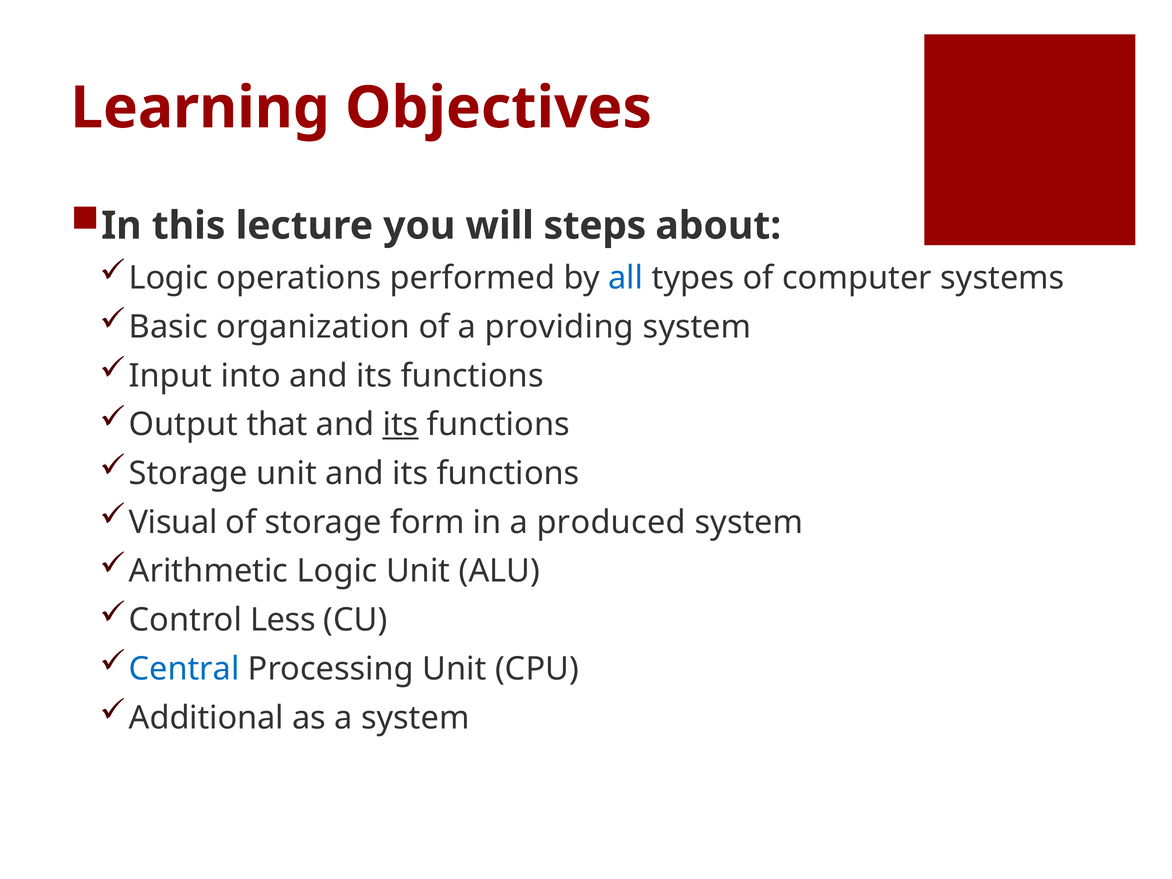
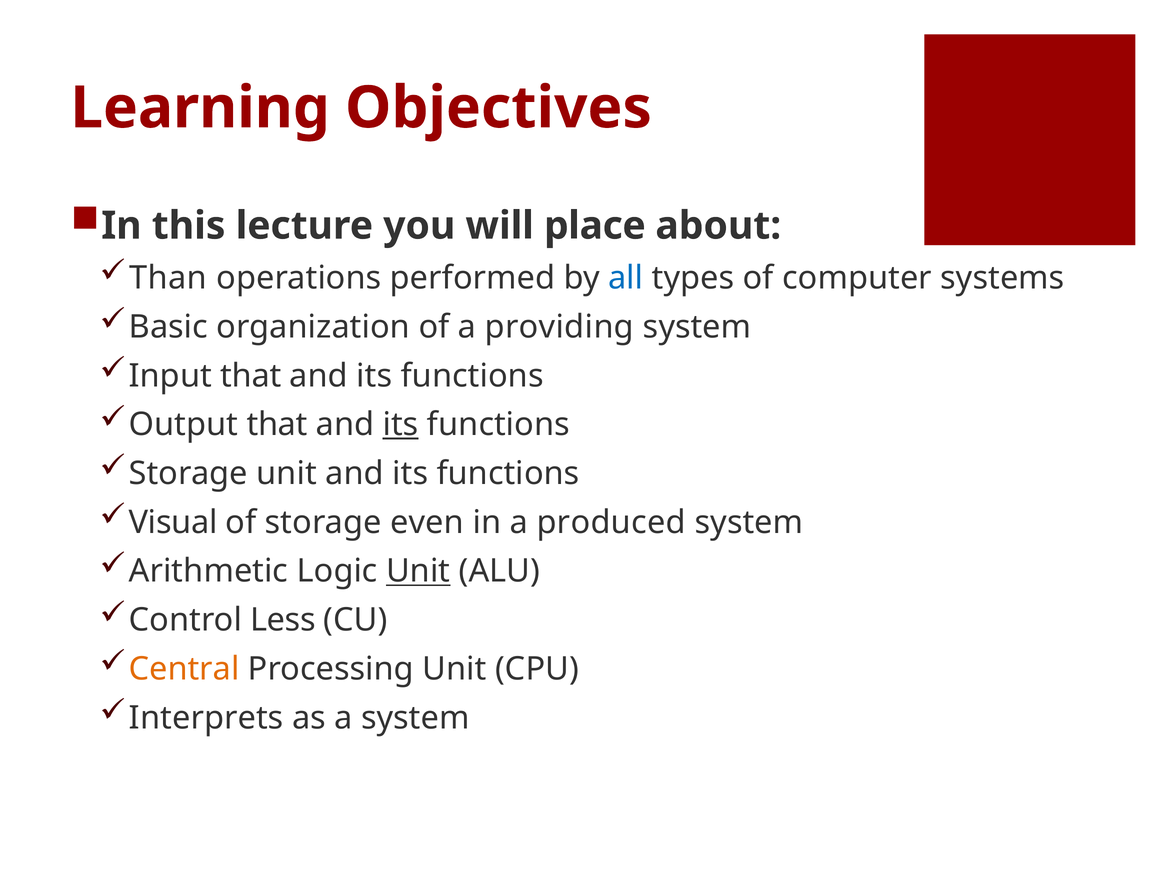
steps: steps -> place (595, 226)
Logic: Logic -> Than (168, 278)
Input into: into -> that (251, 376)
form: form -> even (427, 522)
Unit underline: none -> present (418, 571)
Central colour: blue -> orange (184, 669)
Additional: Additional -> Interprets (206, 718)
